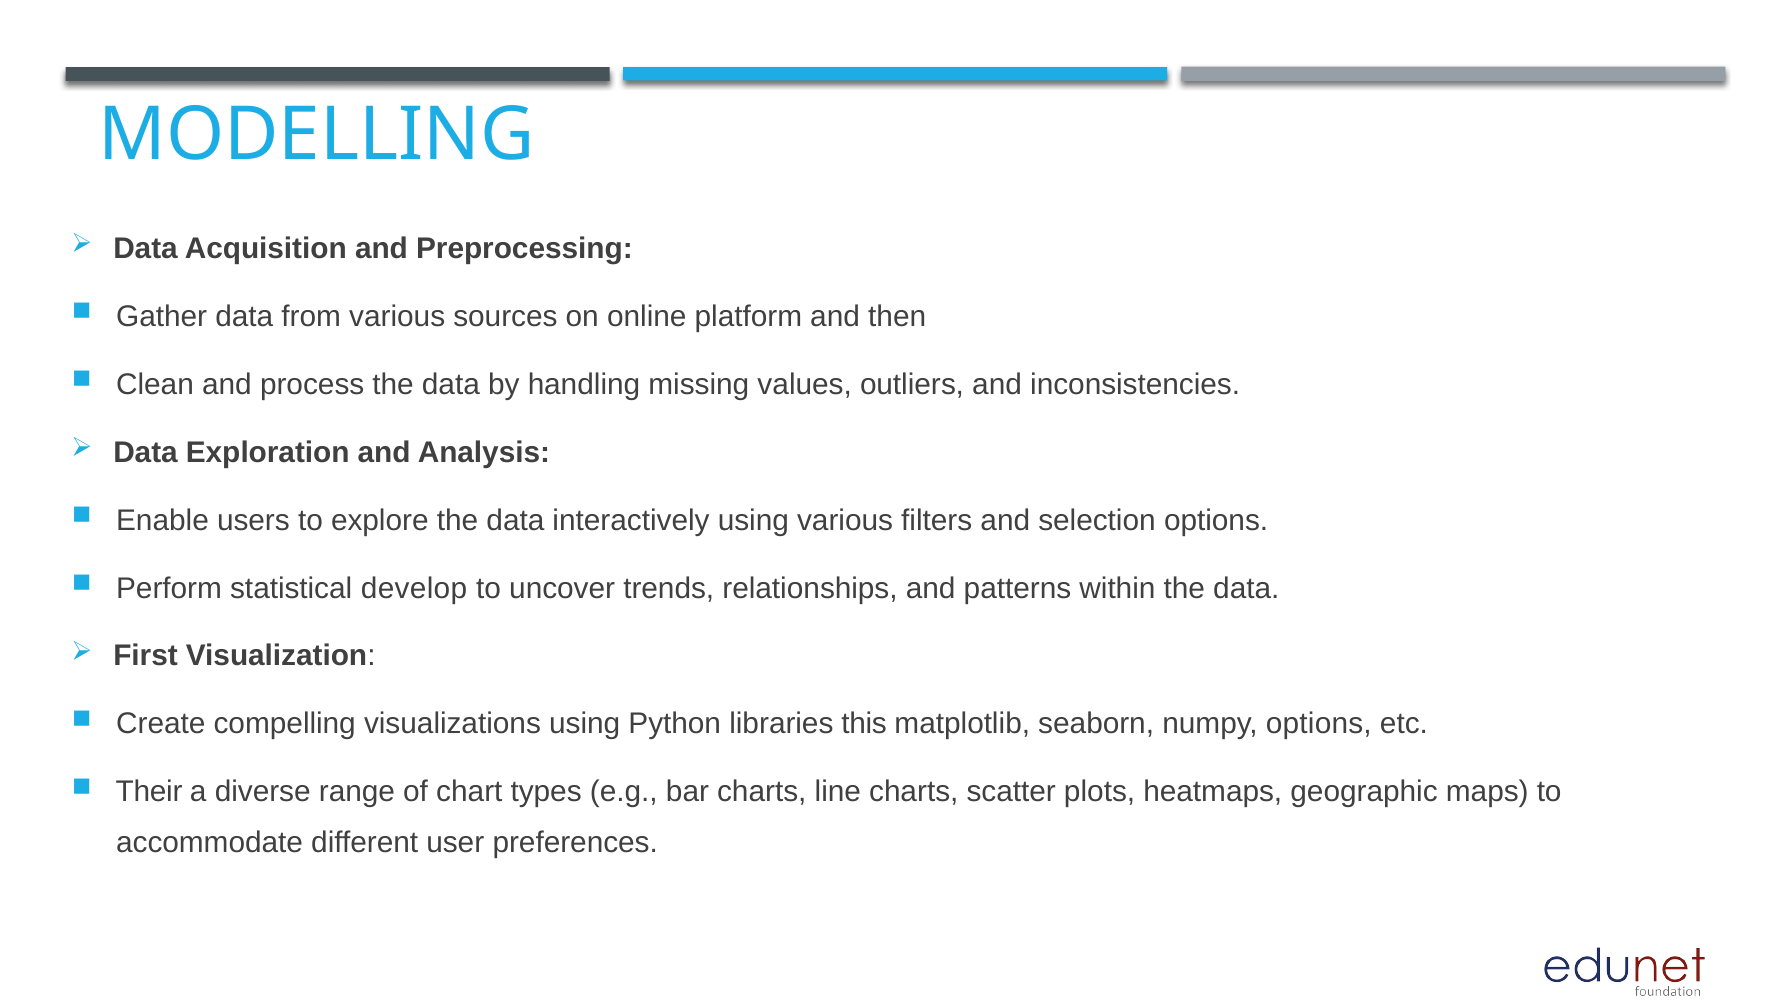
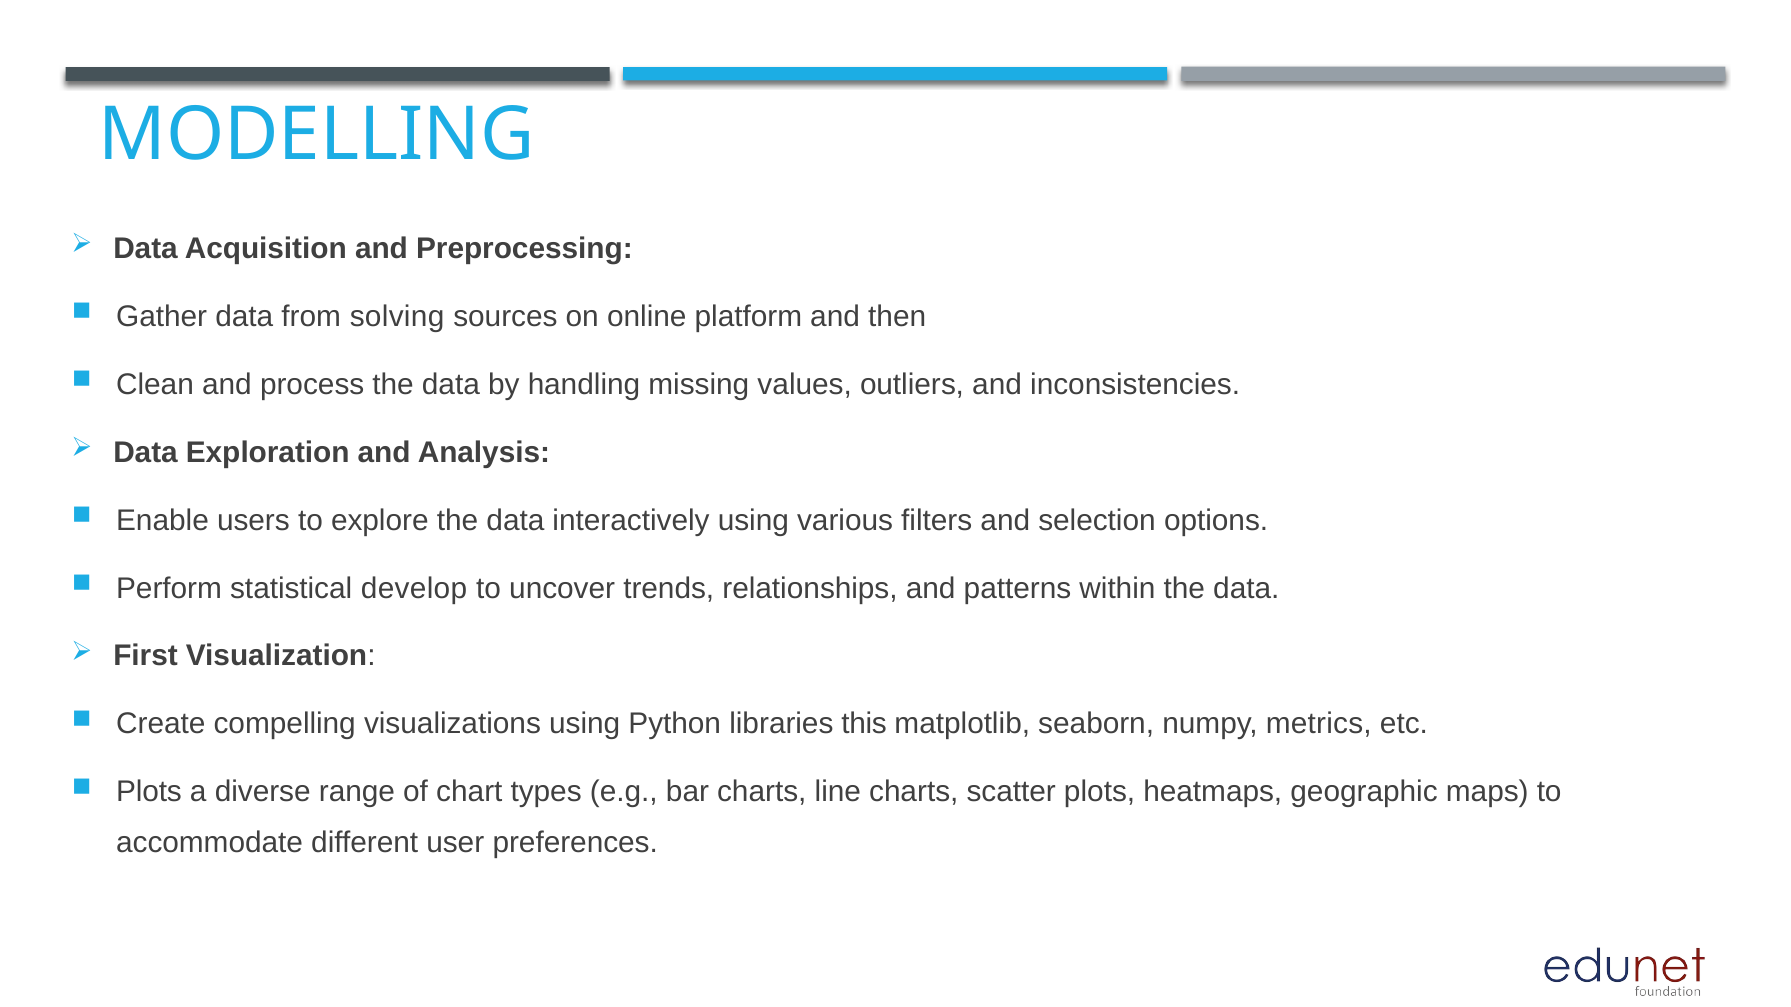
from various: various -> solving (397, 316)
numpy options: options -> metrics (1319, 724)
Their: Their -> Plots (149, 792)
